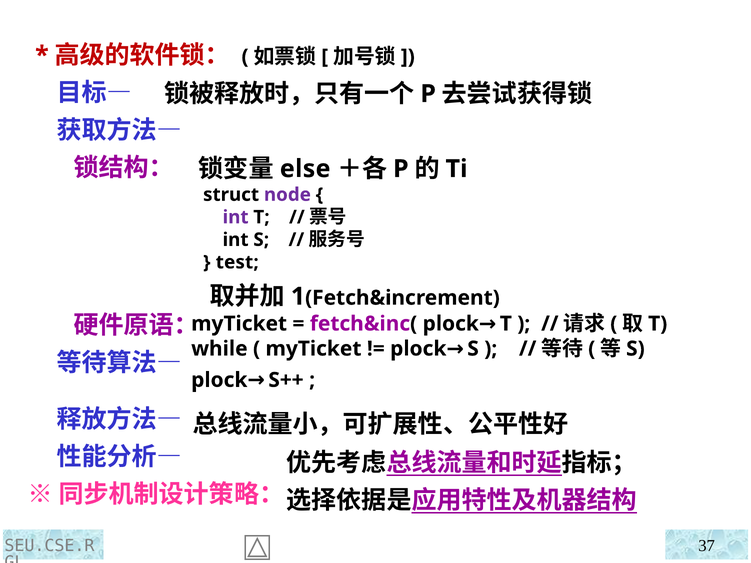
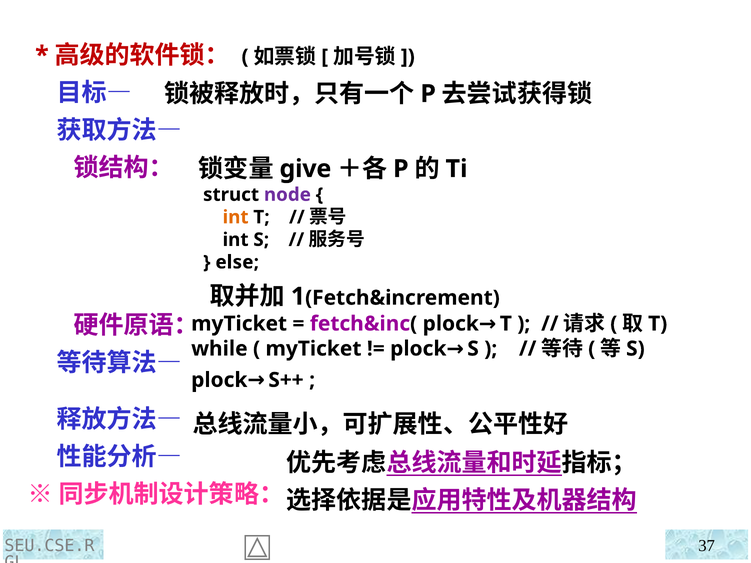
else: else -> give (305, 169)
int colour: purple -> orange (236, 217)
test: test -> else (237, 262)
